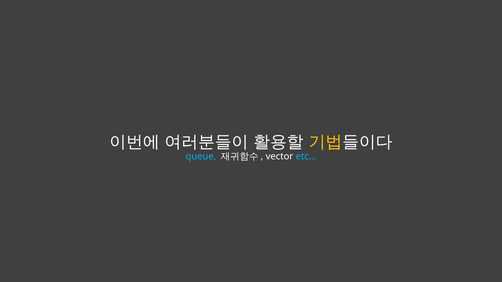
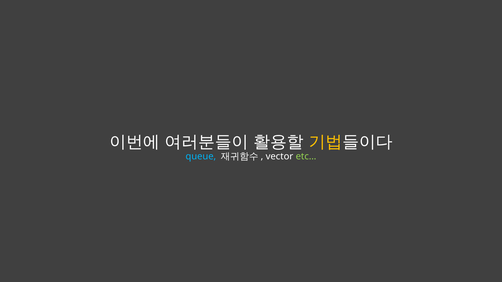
etc… colour: light blue -> light green (306, 157)
